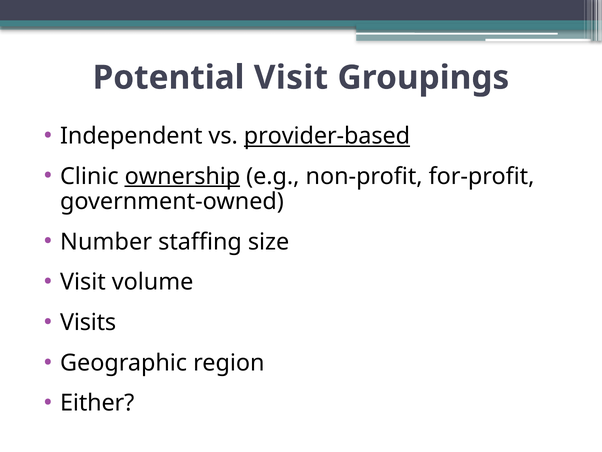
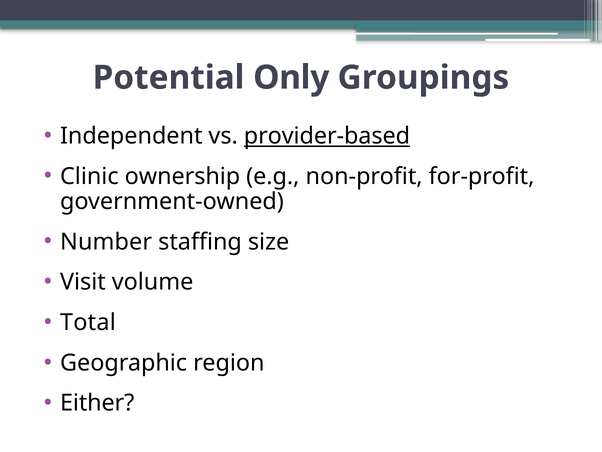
Potential Visit: Visit -> Only (291, 78)
ownership underline: present -> none (182, 176)
Visits: Visits -> Total (88, 322)
